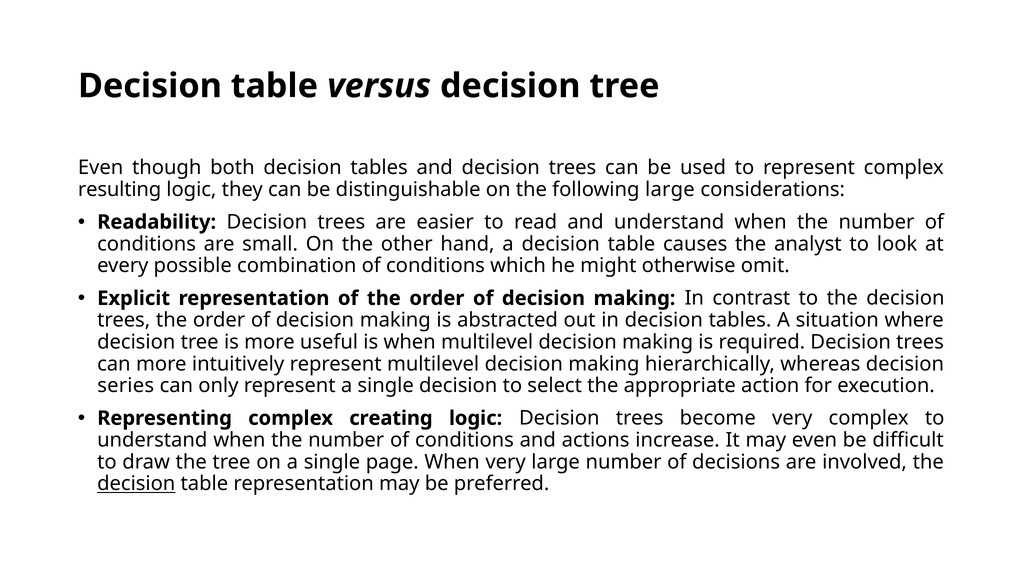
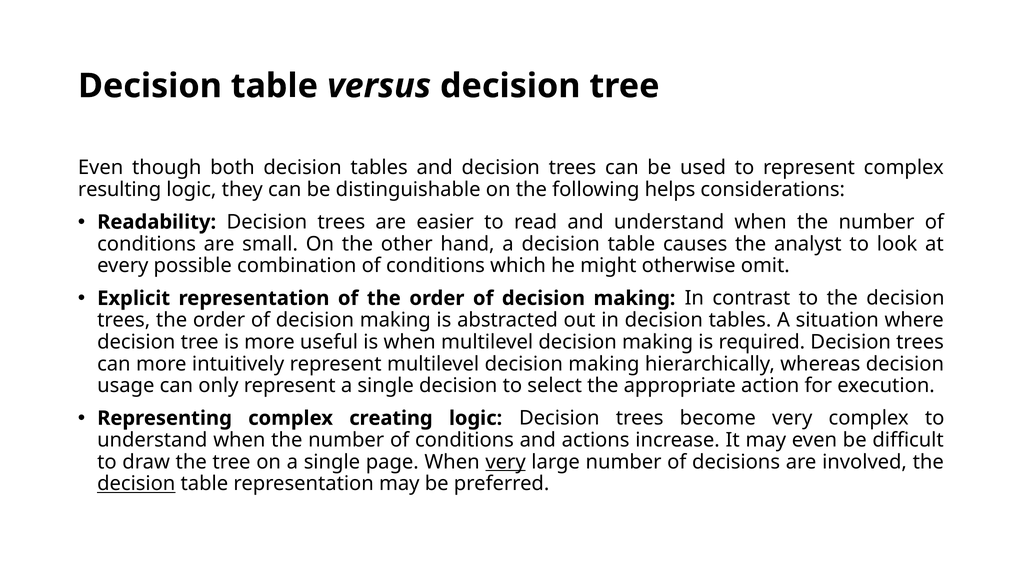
following large: large -> helps (670, 190)
series: series -> usage (126, 386)
very underline: none -> present (506, 462)
